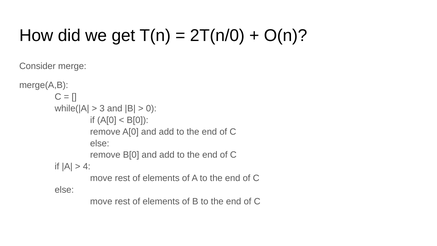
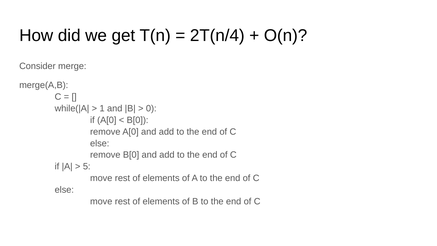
2T(n/0: 2T(n/0 -> 2T(n/4 (217, 35)
3: 3 -> 1 (102, 108)
4: 4 -> 5 (87, 166)
